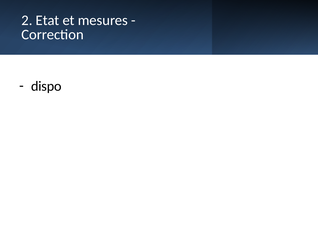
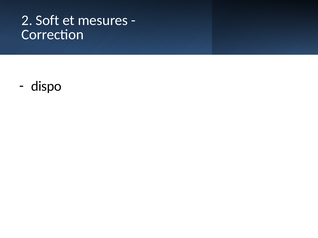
Etat: Etat -> Soft (47, 20)
